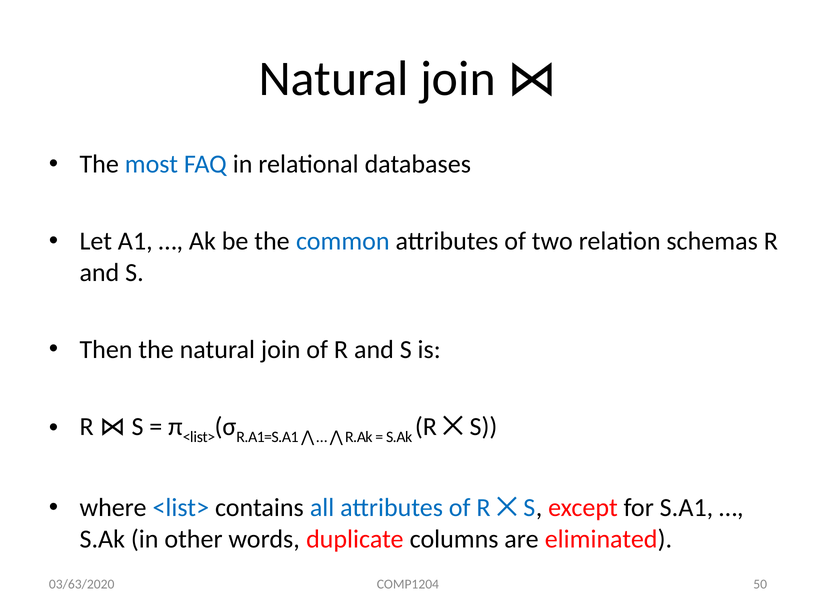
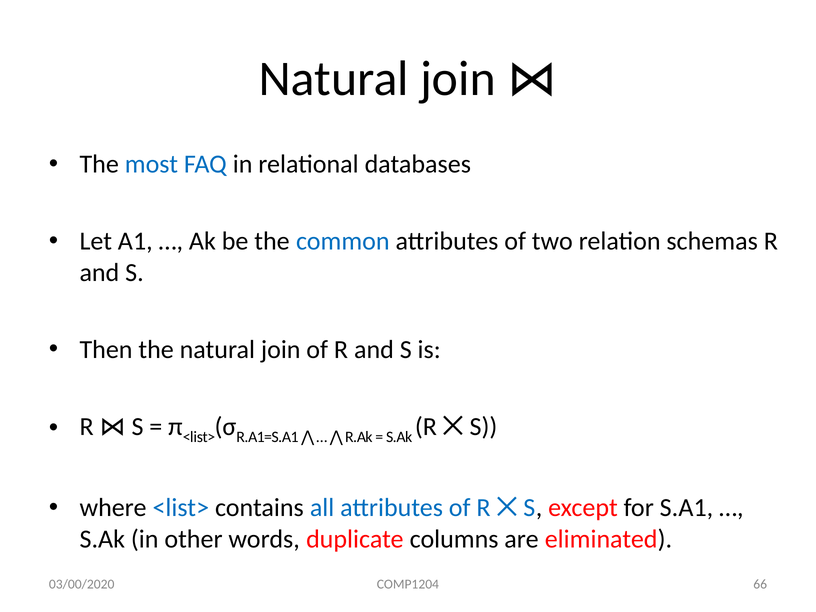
50: 50 -> 66 (760, 584)
03/63/2020: 03/63/2020 -> 03/00/2020 (82, 584)
